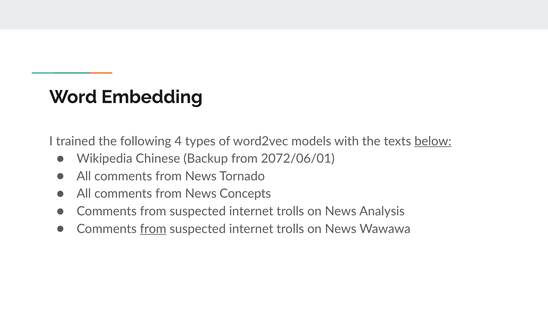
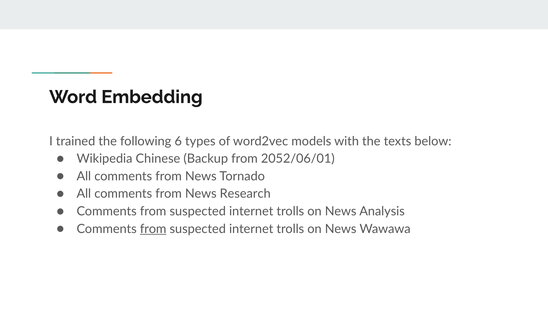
4: 4 -> 6 (178, 141)
below underline: present -> none (433, 141)
2072/06/01: 2072/06/01 -> 2052/06/01 (298, 158)
Concepts: Concepts -> Research (245, 193)
